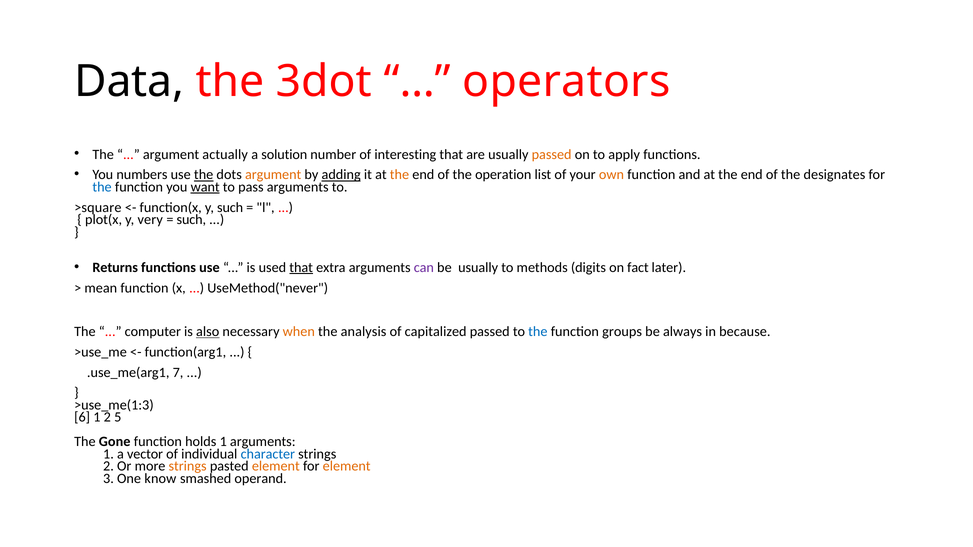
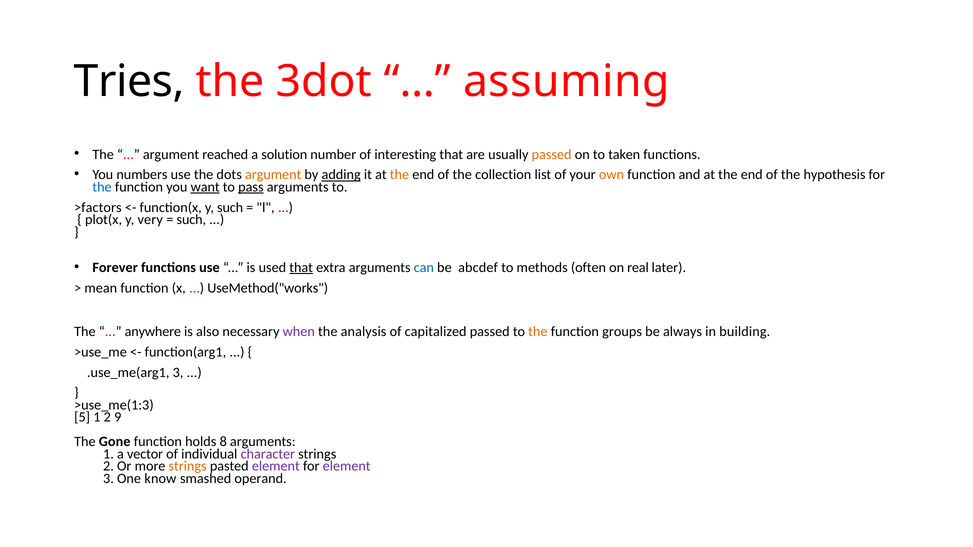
Data: Data -> Tries (129, 82)
operators: operators -> assuming (566, 82)
actually: actually -> reached (225, 154)
apply: apply -> taken (624, 154)
the underline: present -> none (204, 175)
operation: operation -> collection (503, 175)
designates: designates -> hypothesis (835, 175)
pass underline: none -> present (251, 187)
>square: >square -> >factors (98, 207)
Returns: Returns -> Forever (115, 268)
can colour: purple -> blue (424, 268)
be usually: usually -> abcdef (478, 268)
digits: digits -> often (588, 268)
fact: fact -> real (638, 268)
UseMethod("never: UseMethod("never -> UseMethod("works (268, 288)
computer: computer -> anywhere (153, 332)
also underline: present -> none (208, 332)
when colour: orange -> purple (299, 332)
the colour: blue -> orange (538, 332)
because: because -> building (745, 332)
.use_me(arg1 7: 7 -> 3 (178, 373)
6: 6 -> 5 (82, 418)
5: 5 -> 9 (118, 418)
holds 1: 1 -> 8 (223, 442)
character colour: blue -> purple (268, 454)
element colour: orange -> purple (276, 467)
element colour: orange -> purple (347, 467)
